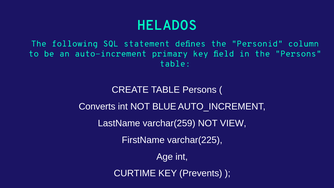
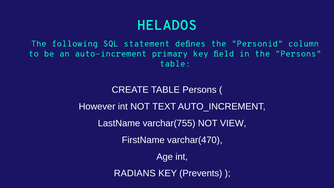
Converts: Converts -> However (97, 107)
BLUE: BLUE -> TEXT (164, 107)
varchar(259: varchar(259 -> varchar(755 (169, 123)
varchar(225: varchar(225 -> varchar(470 (195, 140)
CURTIME: CURTIME -> RADIANS (135, 173)
